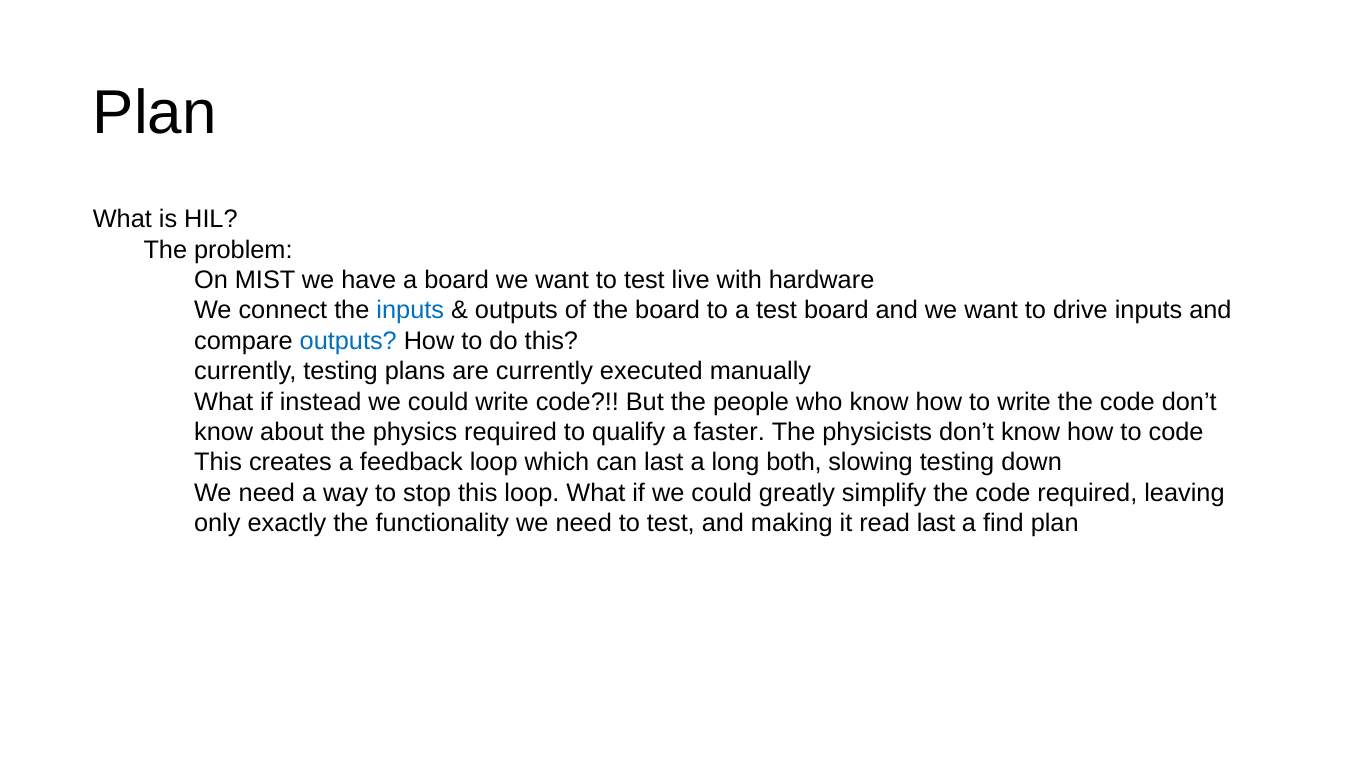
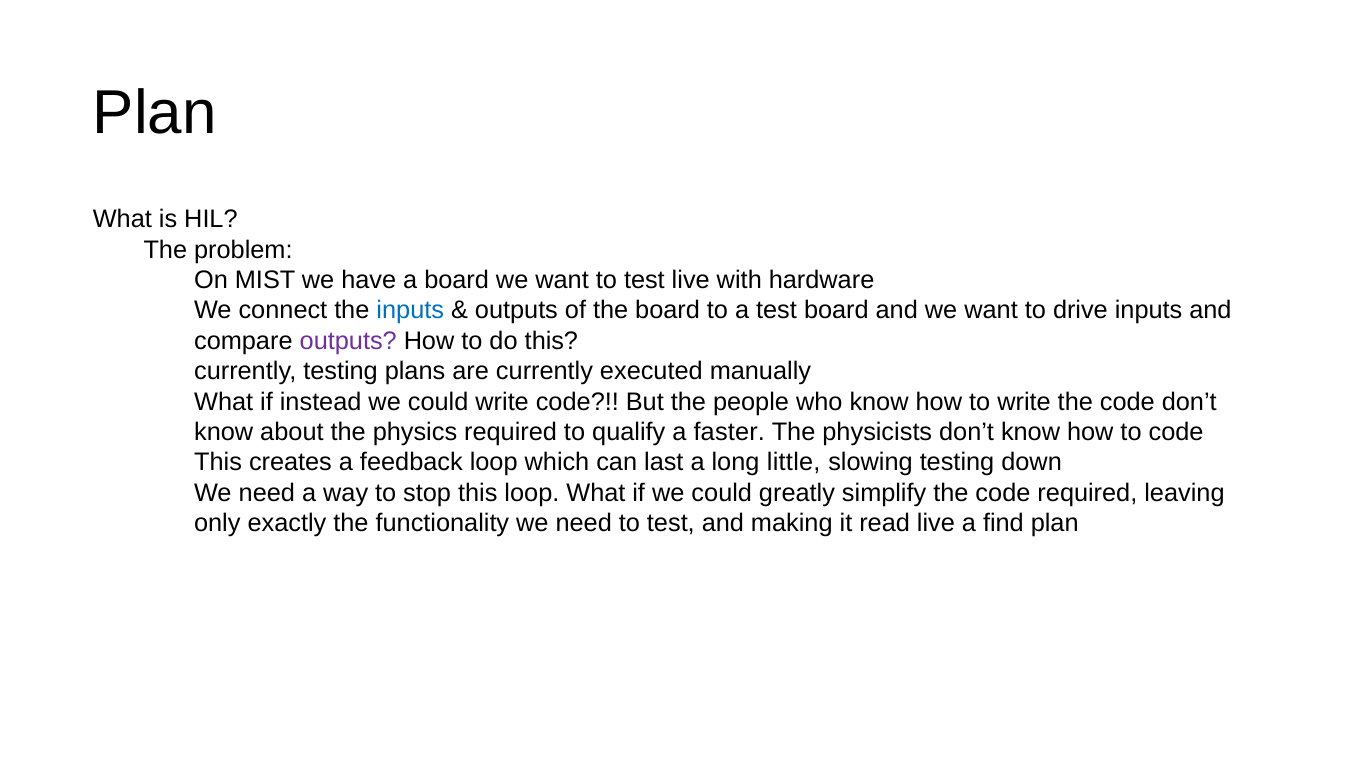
outputs colour: blue -> purple (348, 341)
both: both -> little (794, 462)
read last: last -> live (936, 523)
